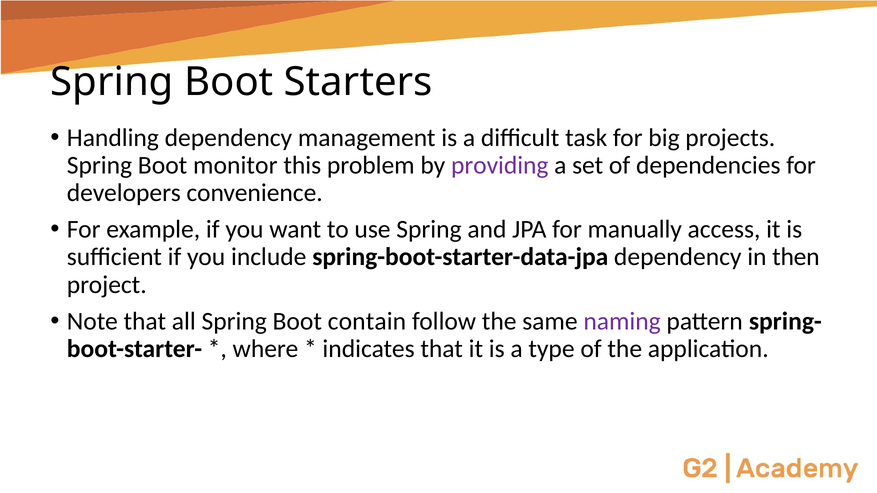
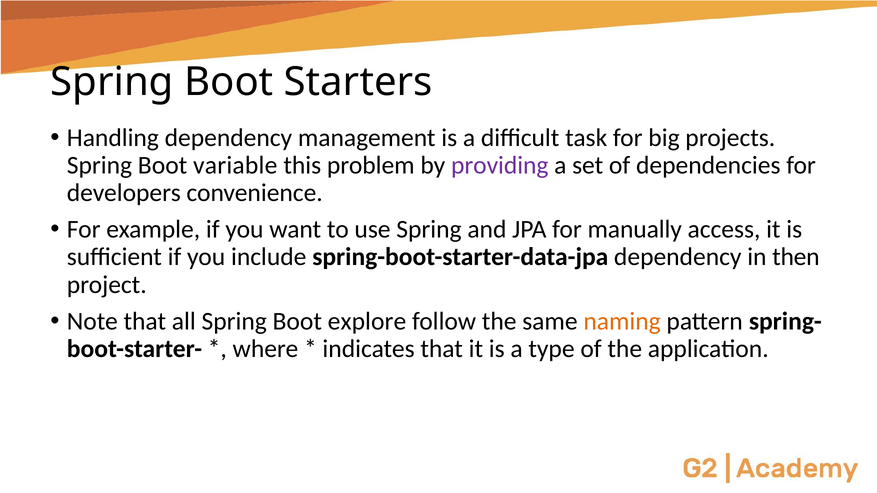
monitor: monitor -> variable (235, 165)
contain: contain -> explore (367, 321)
naming colour: purple -> orange (622, 321)
